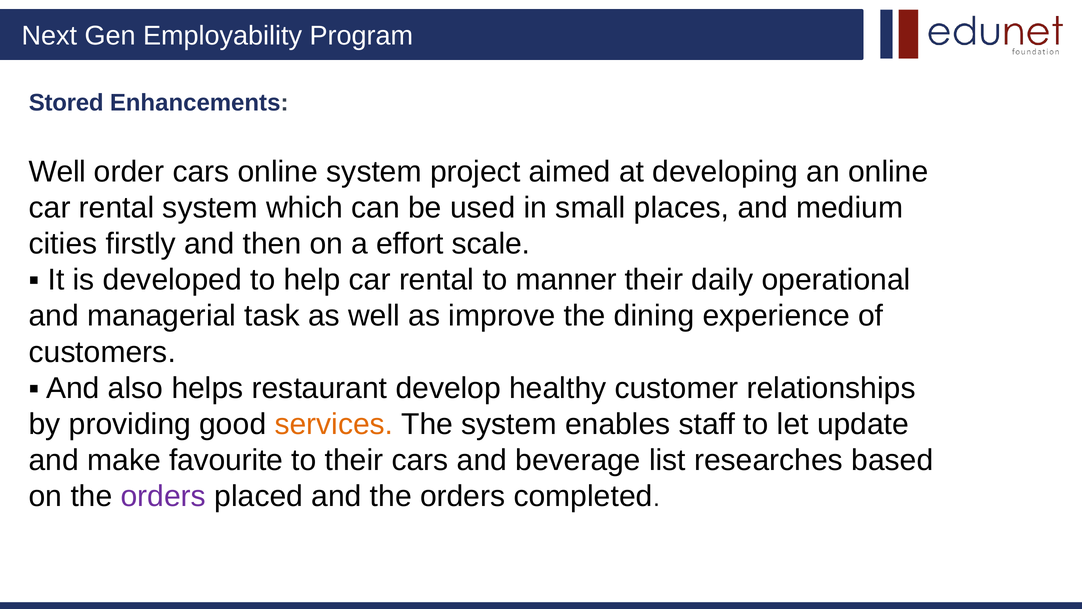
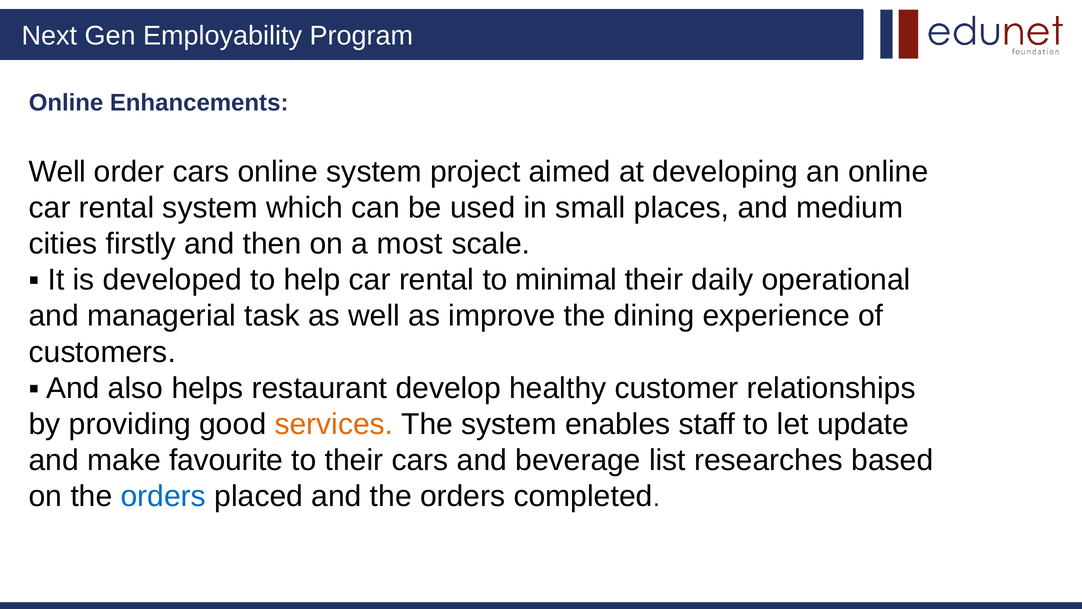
Stored: Stored -> Online (66, 103)
effort: effort -> most (410, 244)
manner: manner -> minimal (566, 280)
orders colour: purple -> blue (163, 496)
